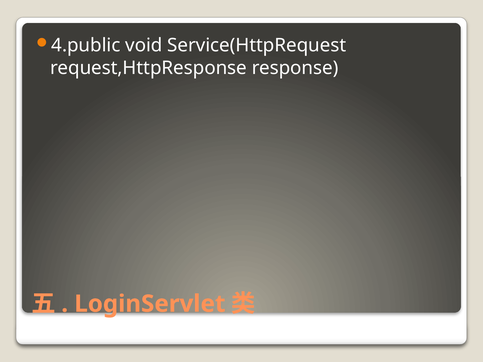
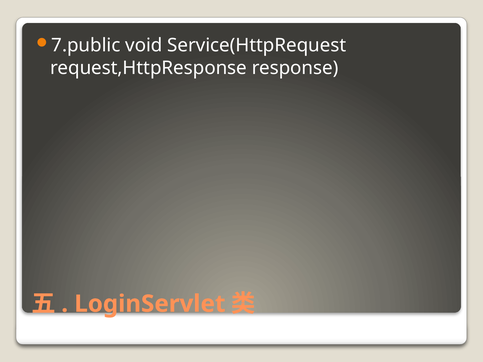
4.public: 4.public -> 7.public (86, 45)
